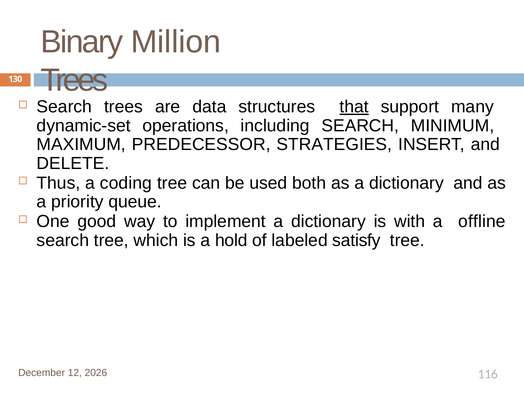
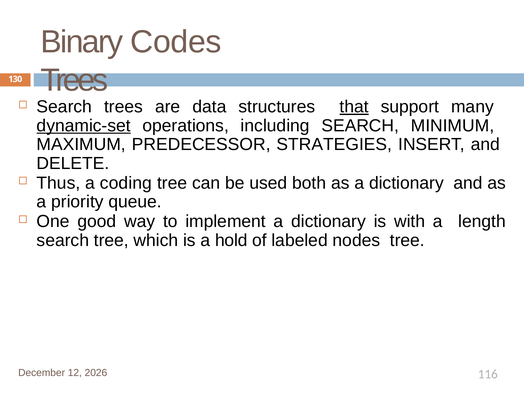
Million: Million -> Codes (176, 42)
dynamic-set underline: none -> present (84, 126)
offline: offline -> length (482, 221)
satisfy: satisfy -> nodes (356, 240)
